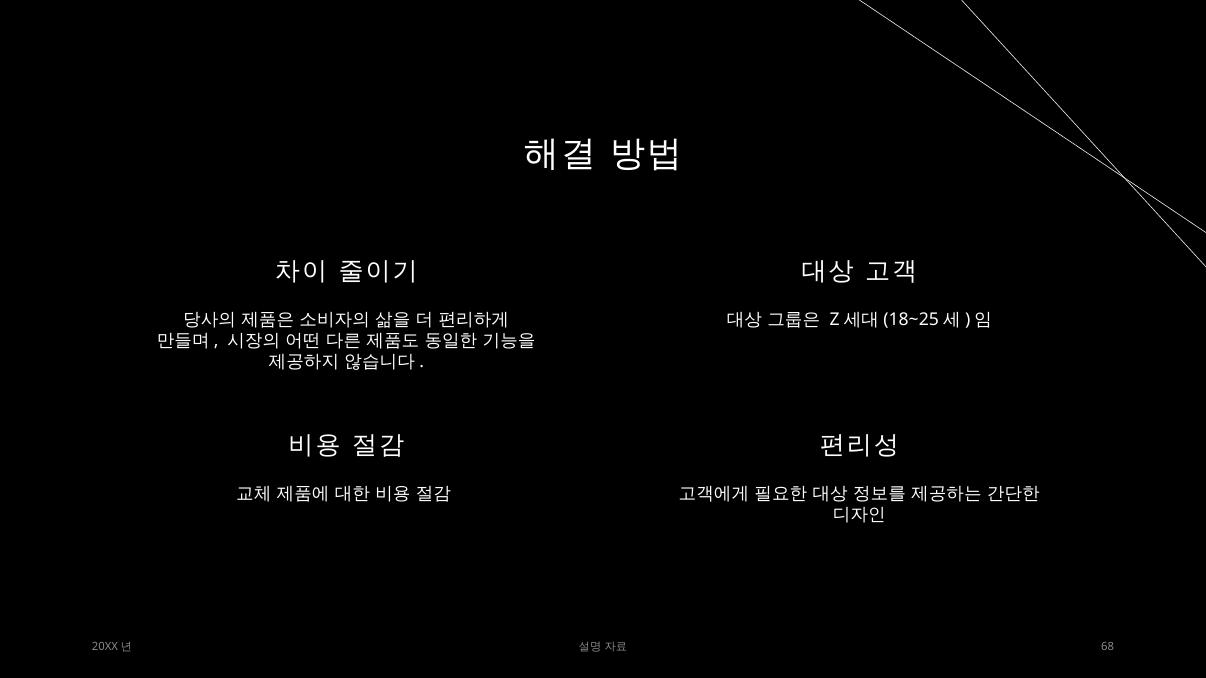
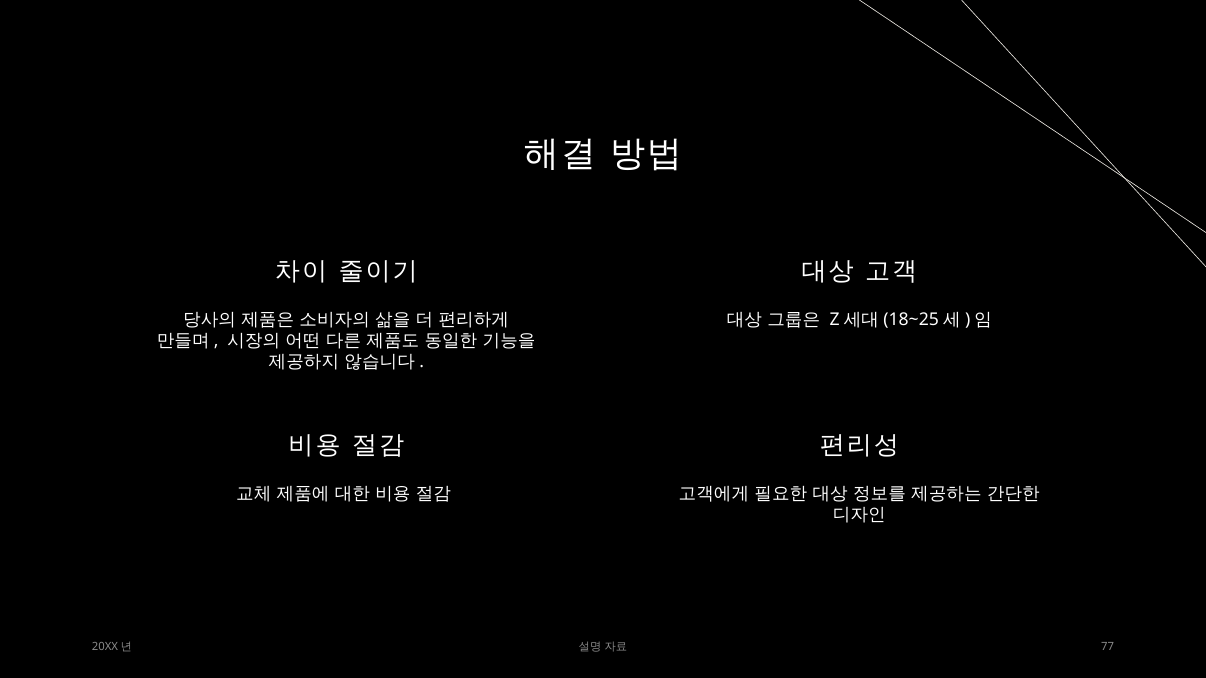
68: 68 -> 77 (1108, 647)
